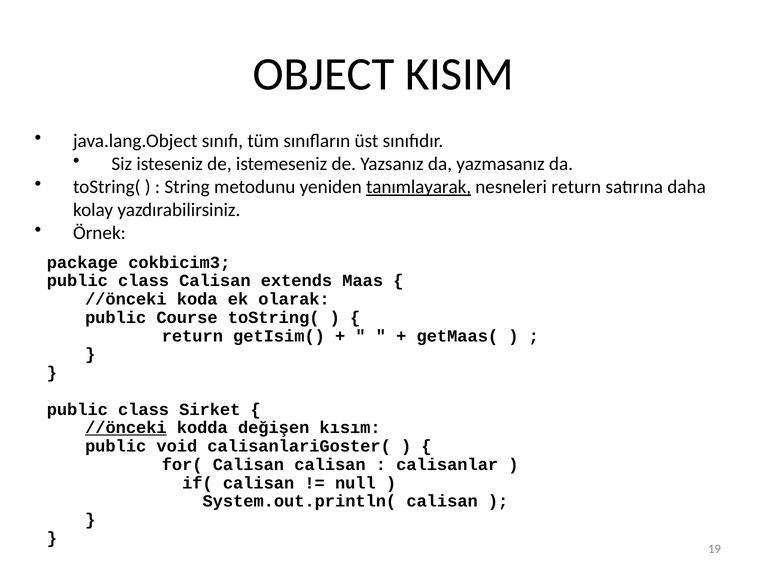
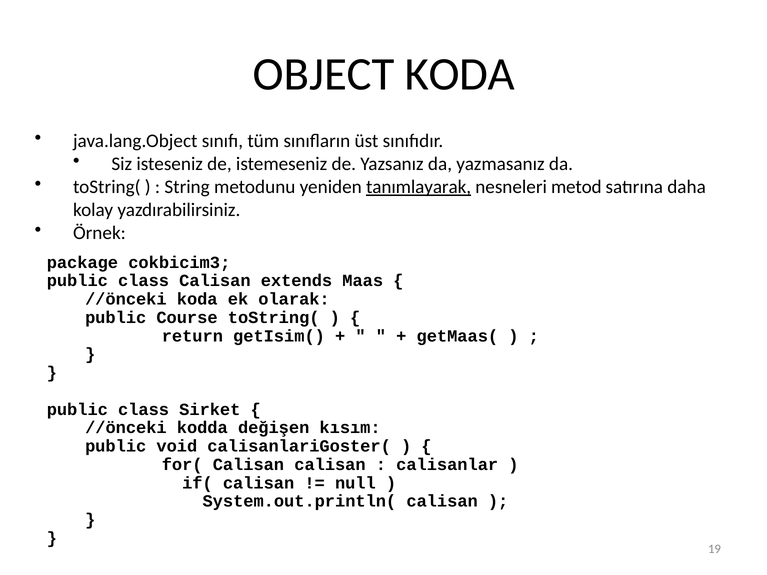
OBJECT KISIM: KISIM -> KODA (460, 74)
nesneleri return: return -> metod (576, 187)
//önceki underline: present -> none (126, 428)
